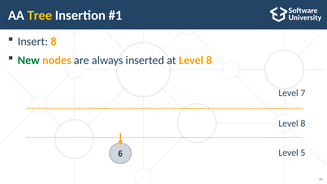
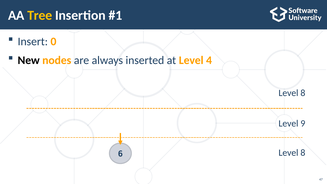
Insert 8: 8 -> 0 (53, 41)
New colour: green -> black (29, 60)
at Level 8: 8 -> 4 (209, 60)
7: 7 -> 8 (303, 93)
8: 8 -> 9 (303, 123)
5: 5 -> 8 (303, 153)
